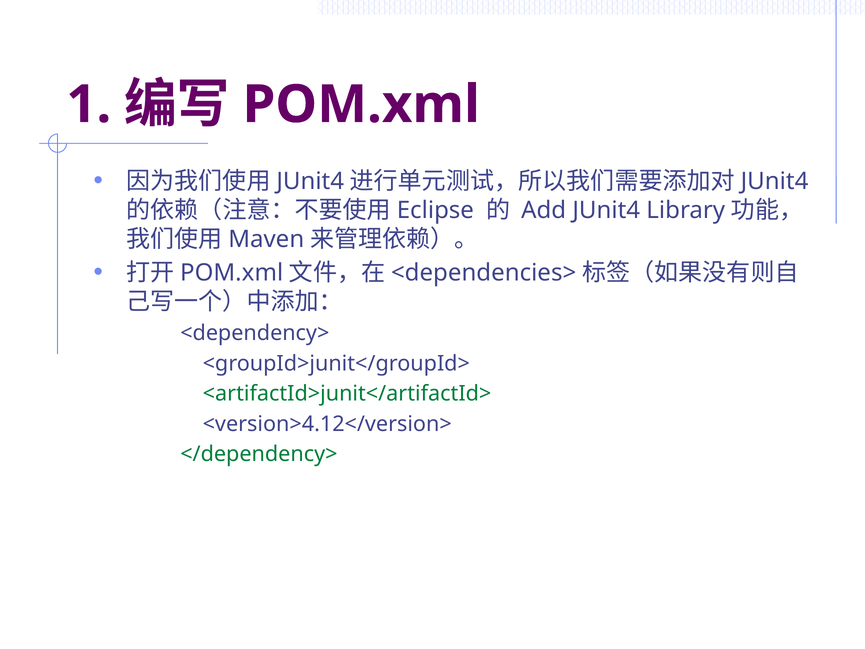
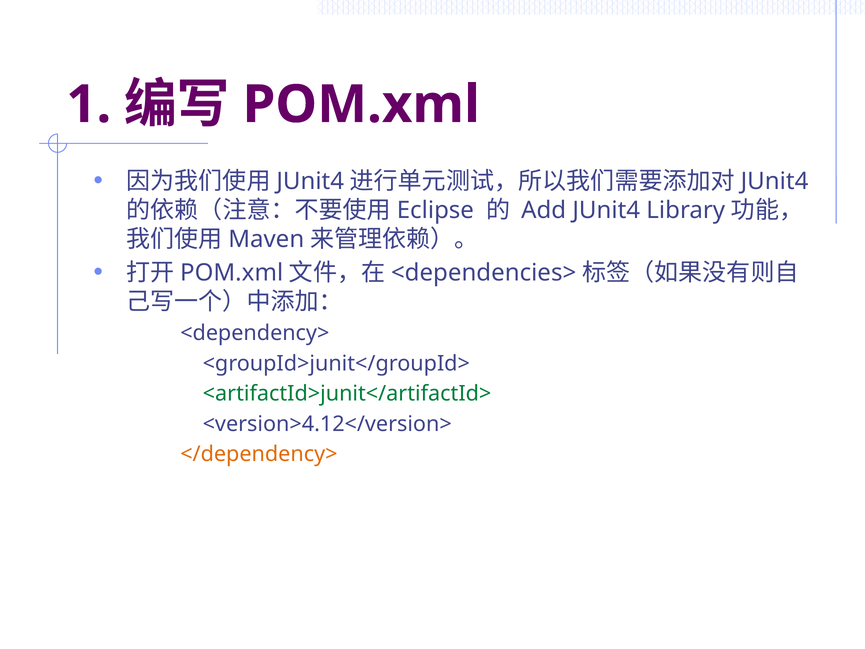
</dependency> colour: green -> orange (259, 454)
